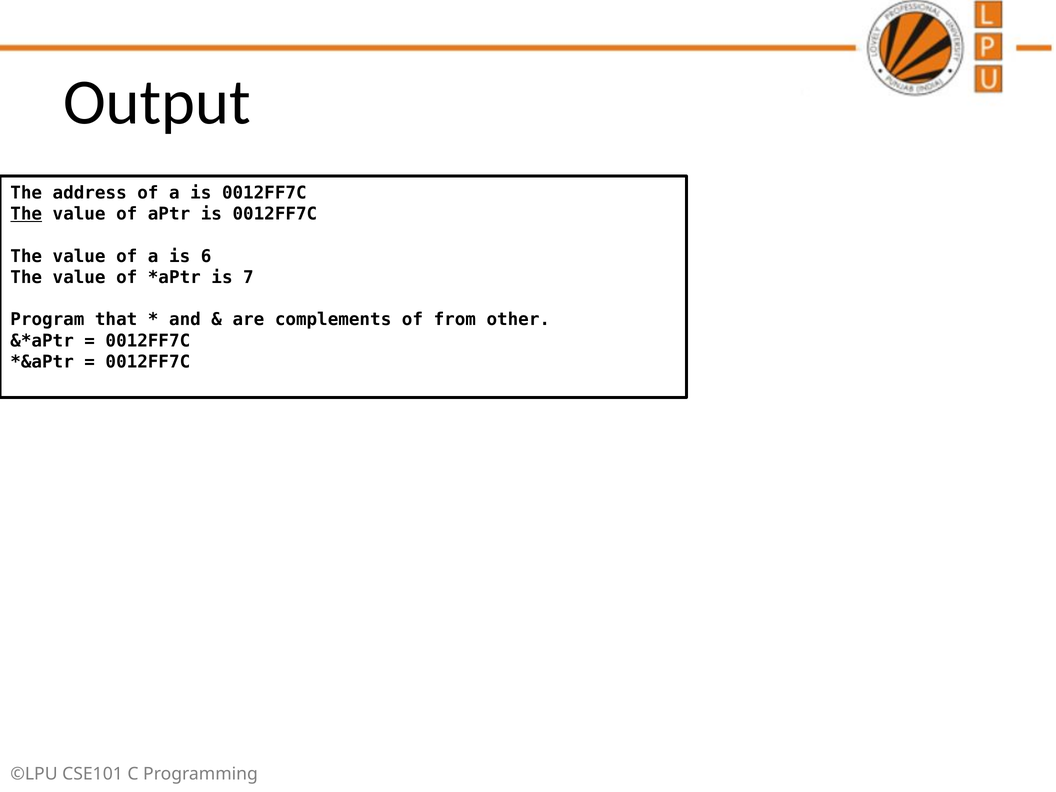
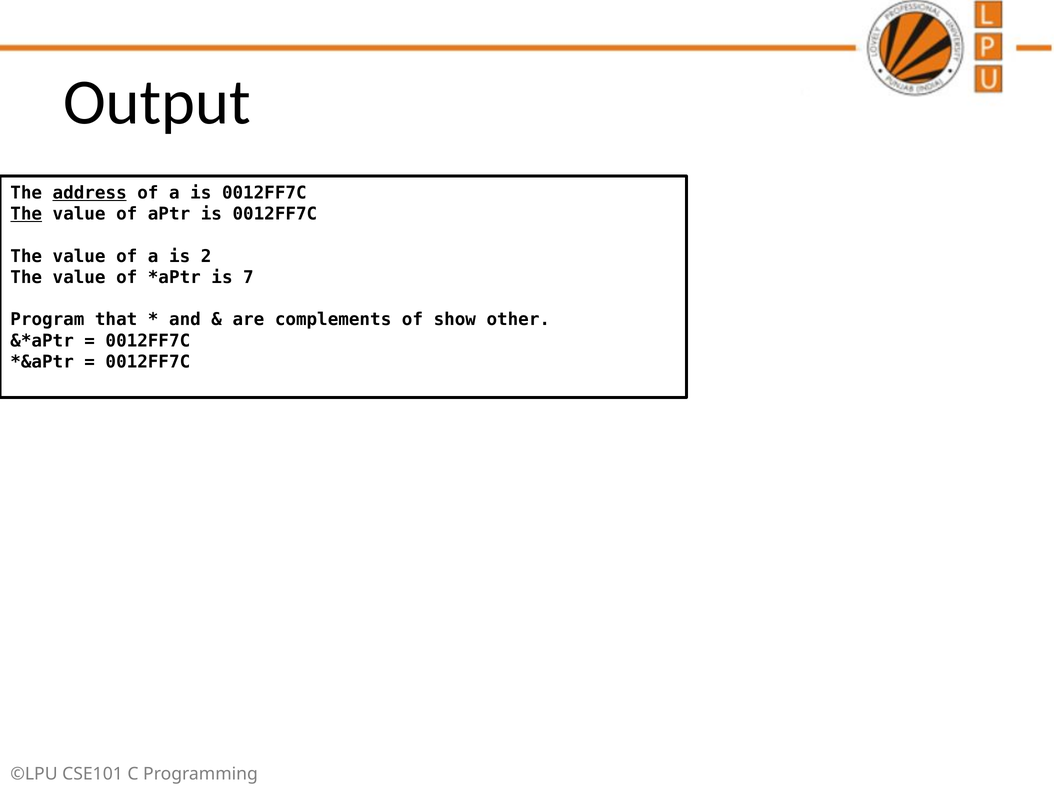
address underline: none -> present (90, 193)
6: 6 -> 2 (206, 256)
from: from -> show (455, 320)
